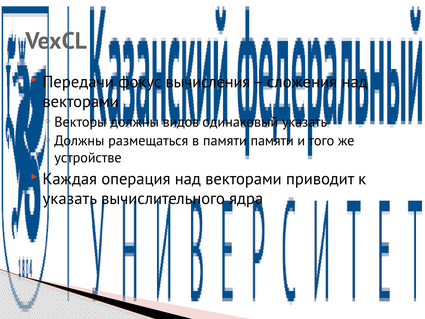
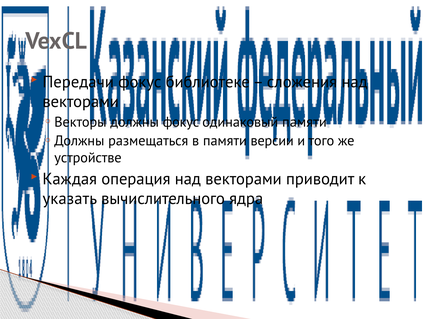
вычисления: вычисления -> библиотеке (208, 82)
должны видов: видов -> фокус (181, 122)
одинаковый указать: указать -> памяти (304, 122)
памяти памяти: памяти -> версии (272, 141)
